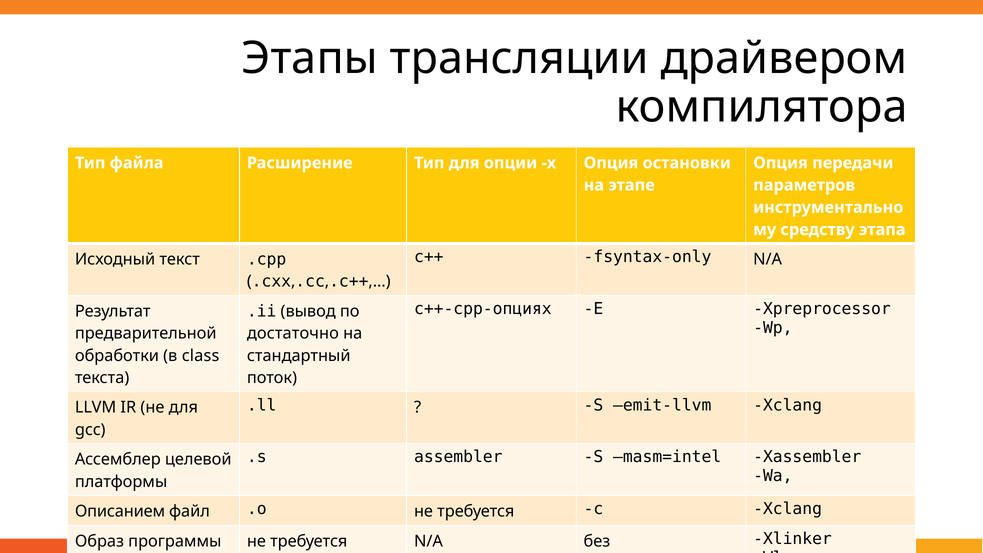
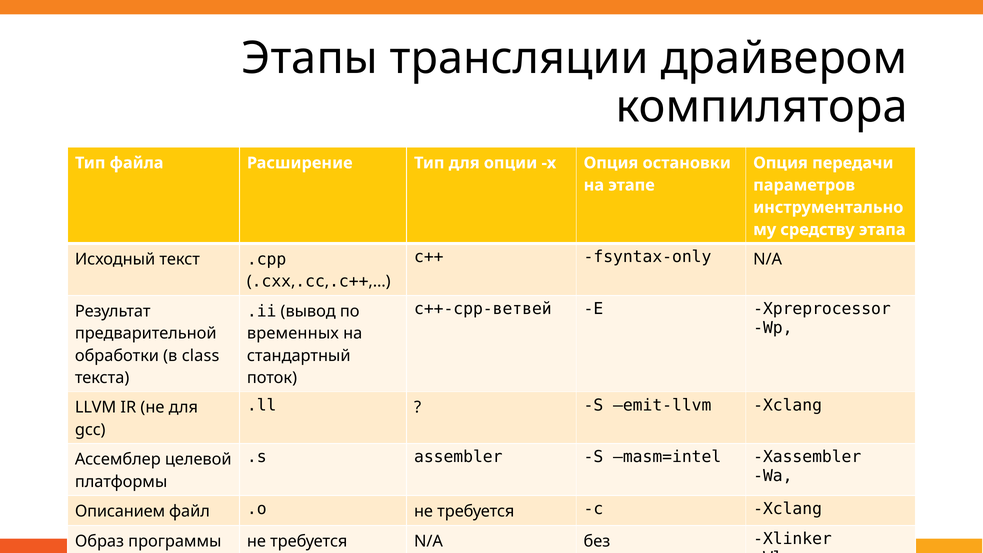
c++-cpp-опциях: c++-cpp-опциях -> c++-cpp-ветвей (483, 309)
достаточно: достаточно -> временных (293, 333)
